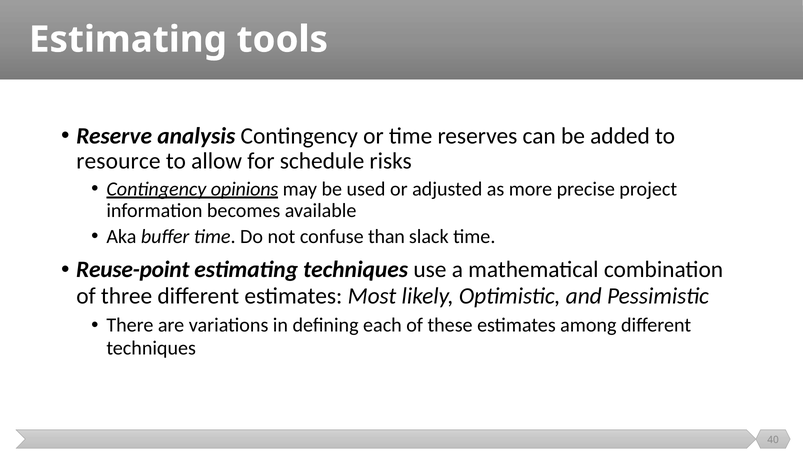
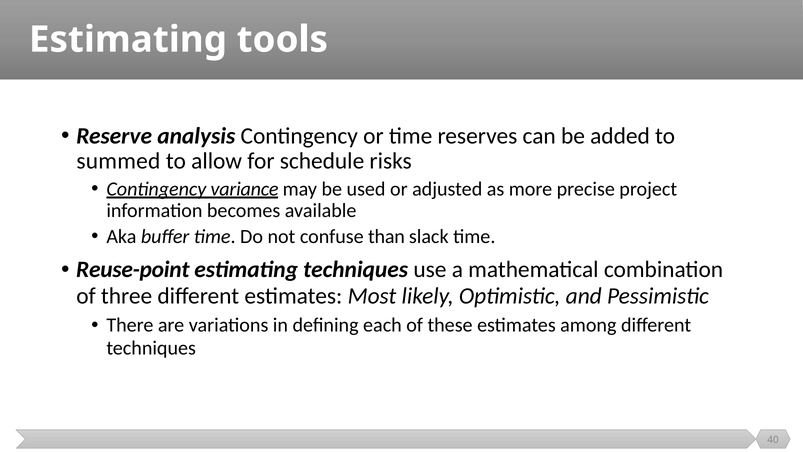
resource: resource -> summed (118, 161)
opinions: opinions -> variance (245, 189)
